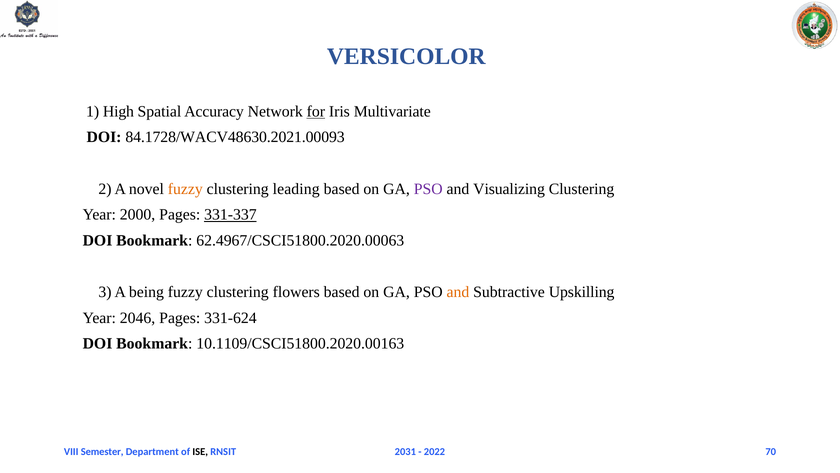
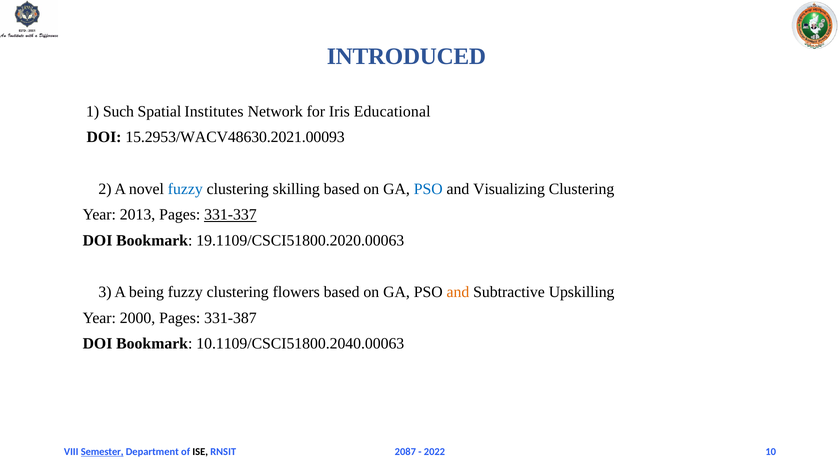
VERSICOLOR: VERSICOLOR -> INTRODUCED (406, 56)
High: High -> Such (118, 111)
Accuracy: Accuracy -> Institutes (214, 111)
for underline: present -> none (316, 111)
Multivariate: Multivariate -> Educational (392, 111)
84.1728/WACV48630.2021.00093: 84.1728/WACV48630.2021.00093 -> 15.2953/WACV48630.2021.00093 (235, 137)
fuzzy colour: orange -> blue (185, 189)
leading: leading -> skilling (296, 189)
PSO colour: purple -> blue (428, 189)
2000: 2000 -> 2013 (138, 214)
62.4967/CSCI51800.2020.00063: 62.4967/CSCI51800.2020.00063 -> 19.1109/CSCI51800.2020.00063 (300, 240)
2046: 2046 -> 2000 (138, 317)
331-624: 331-624 -> 331-387 (230, 317)
10.1109/CSCI51800.2020.00163: 10.1109/CSCI51800.2020.00163 -> 10.1109/CSCI51800.2040.00063 (300, 343)
Semester underline: none -> present (102, 451)
2031: 2031 -> 2087 (405, 451)
70: 70 -> 10 (771, 451)
